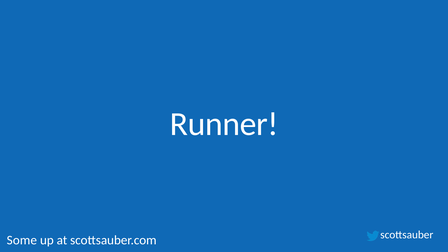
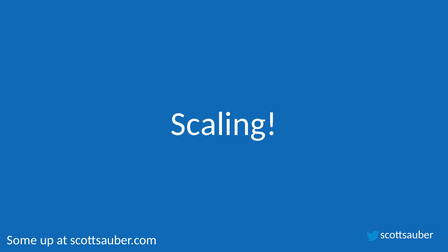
Runner: Runner -> Scaling (224, 124)
